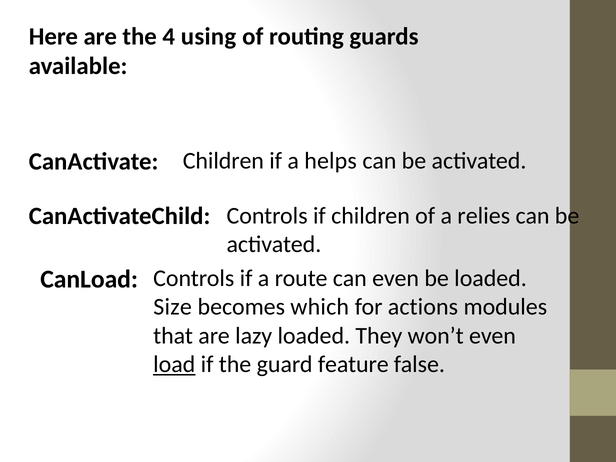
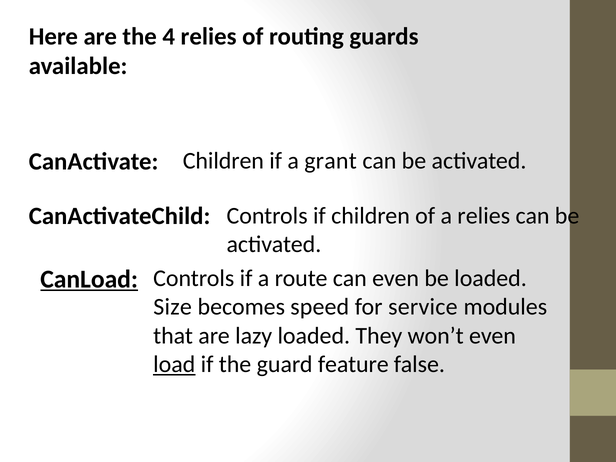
4 using: using -> relies (209, 36)
helps: helps -> grant (331, 161)
CanLoad underline: none -> present (89, 279)
which: which -> speed (320, 307)
actions: actions -> service (423, 307)
